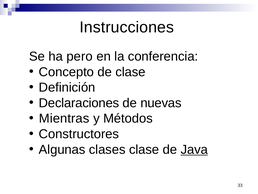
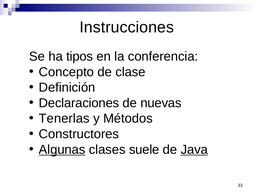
pero: pero -> tipos (80, 56)
Mientras: Mientras -> Tenerlas (64, 118)
Algunas underline: none -> present (62, 149)
clases clase: clase -> suele (144, 149)
